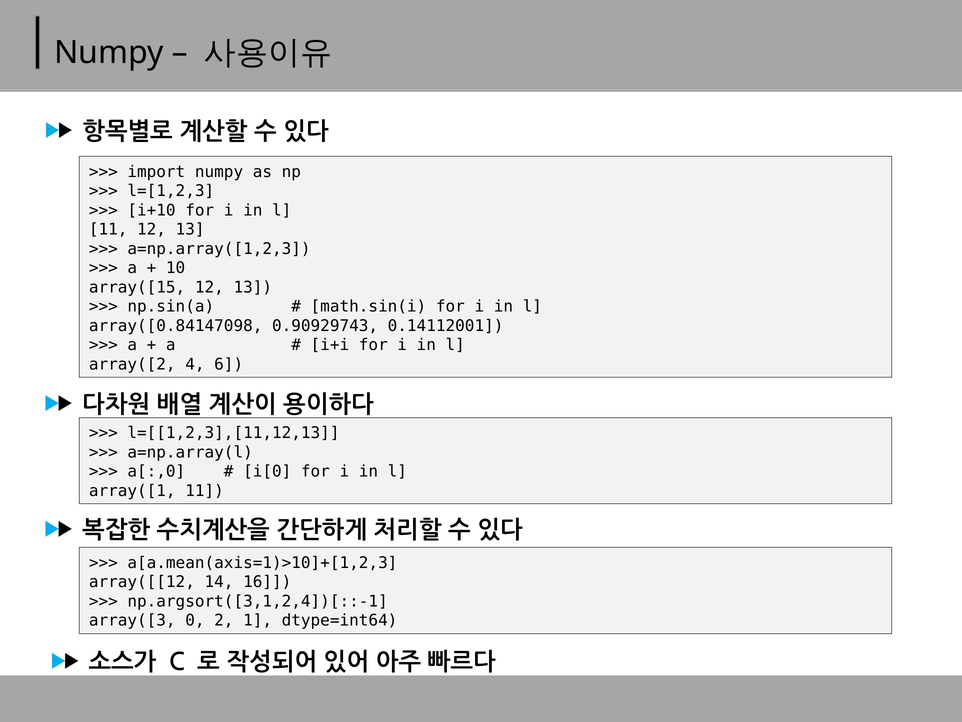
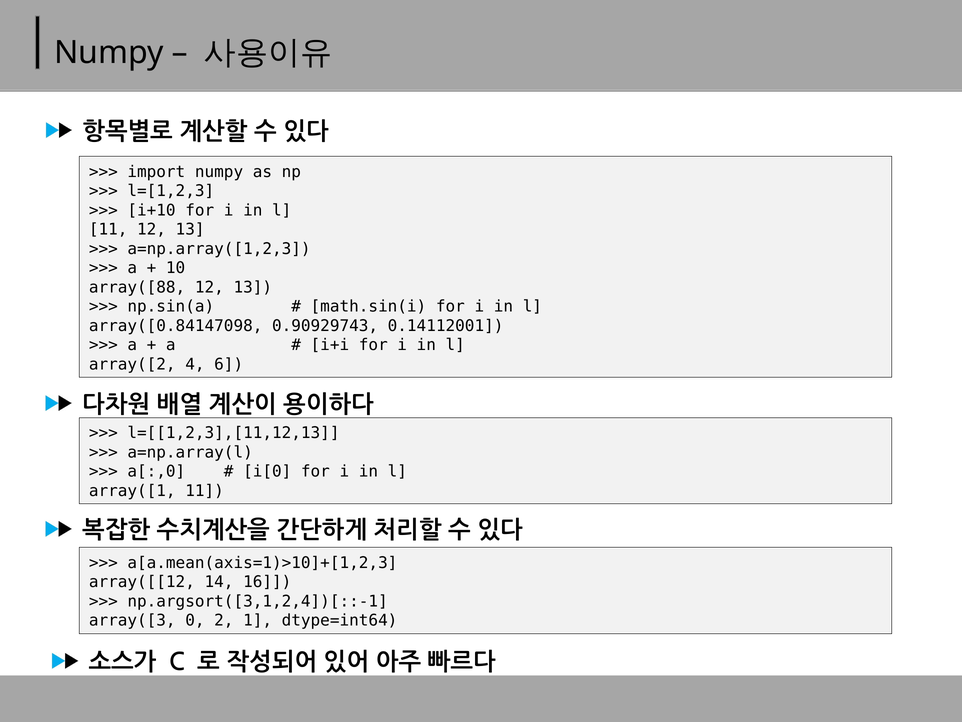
array([15: array([15 -> array([88 (137, 287)
